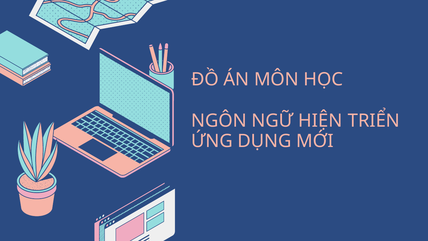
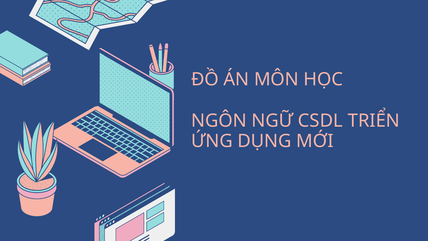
HIỆN: HIỆN -> CSDL (320, 120)
